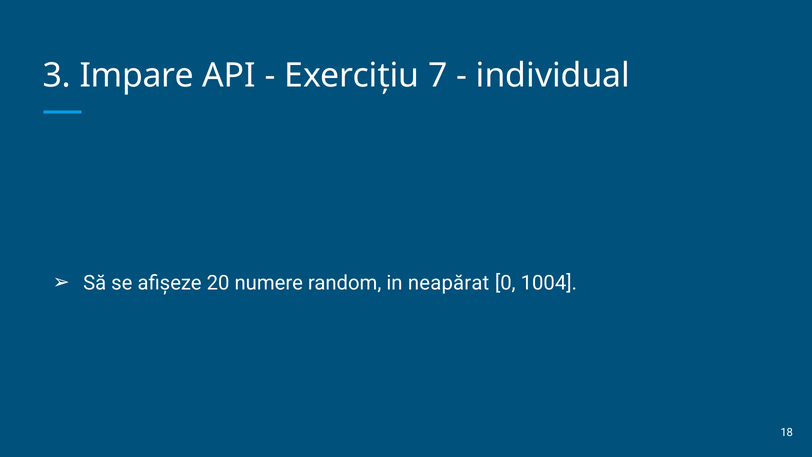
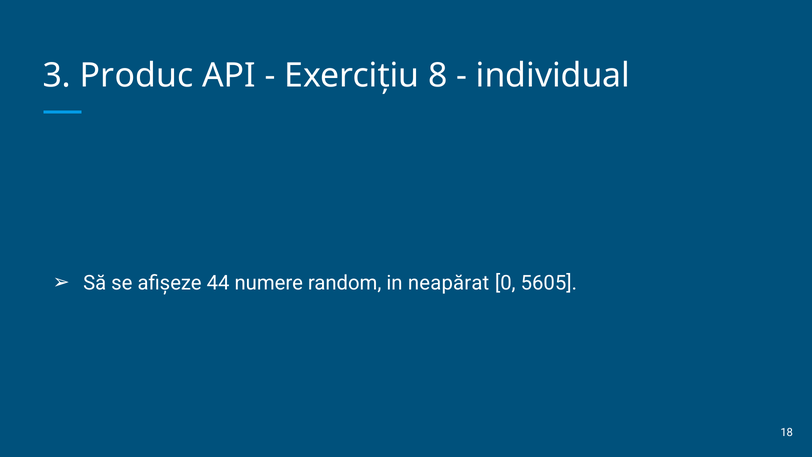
Impare: Impare -> Produc (137, 76)
7: 7 -> 8 (438, 76)
20: 20 -> 44 (218, 283)
1004: 1004 -> 5605 (549, 283)
